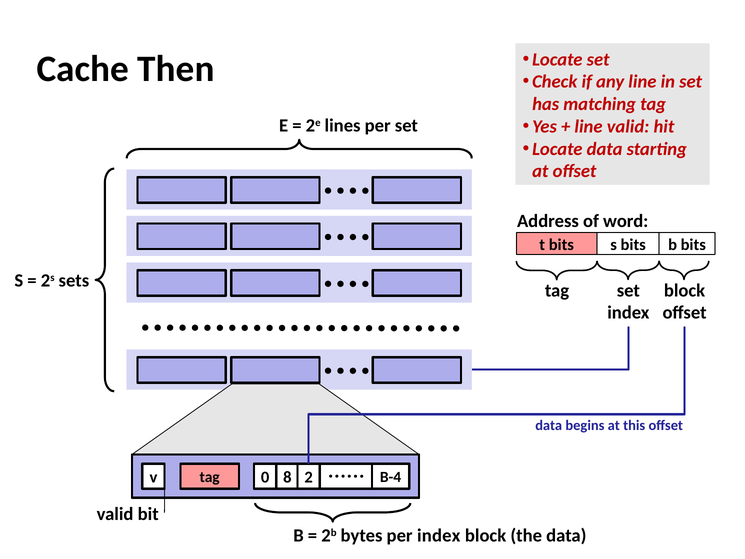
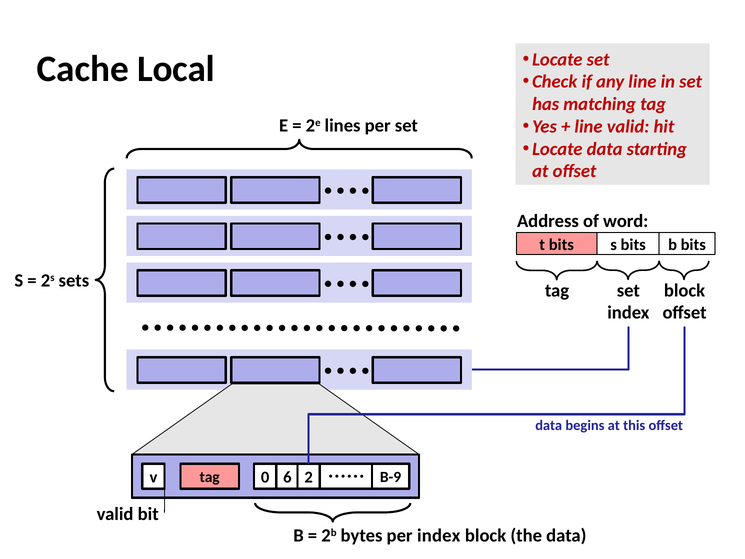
Then: Then -> Local (176, 69)
8: 8 -> 6 (287, 477)
B-4: B-4 -> B-9 (391, 477)
